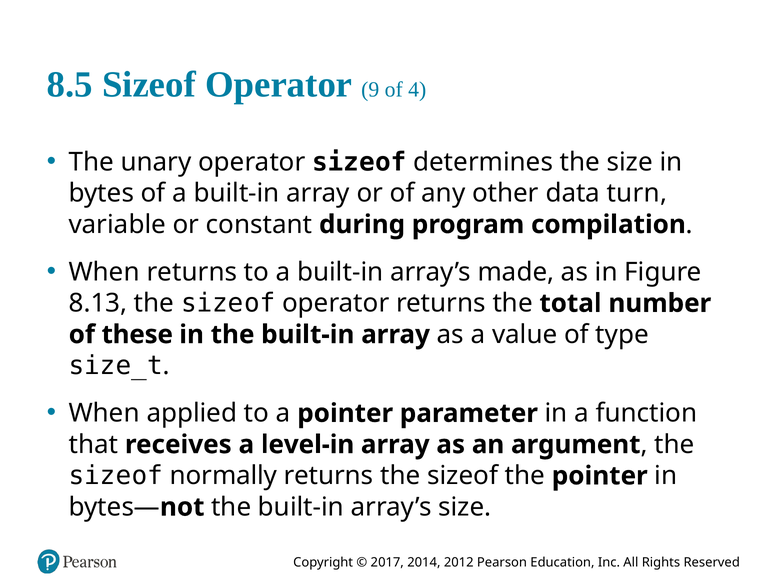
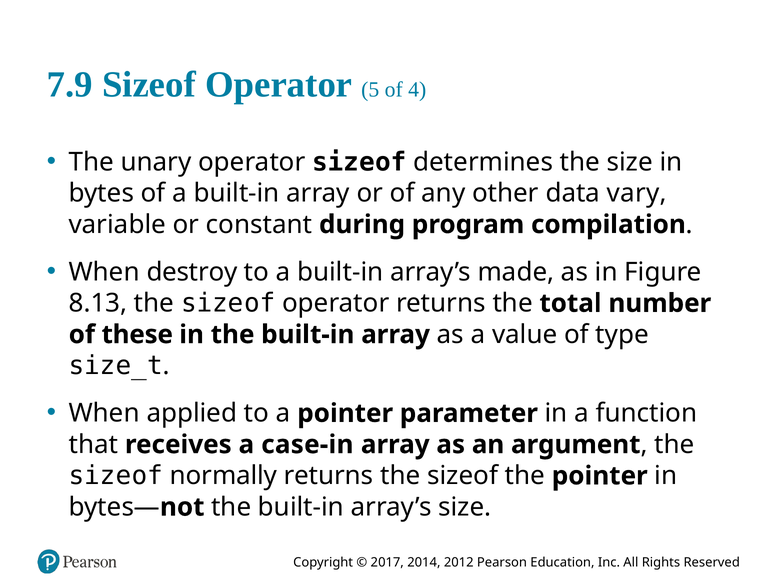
8.5: 8.5 -> 7.9 (70, 85)
9: 9 -> 5 (370, 90)
turn: turn -> vary (637, 193)
When returns: returns -> destroy (192, 272)
level-in: level-in -> case-in (307, 444)
